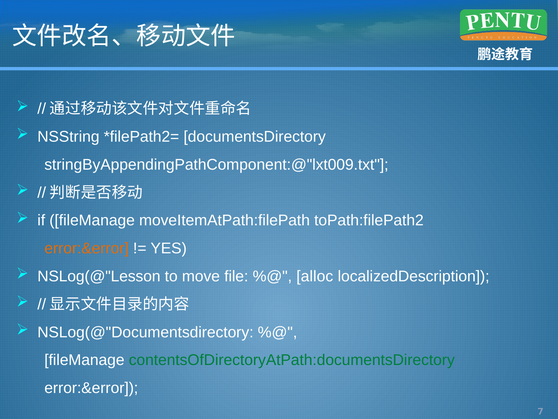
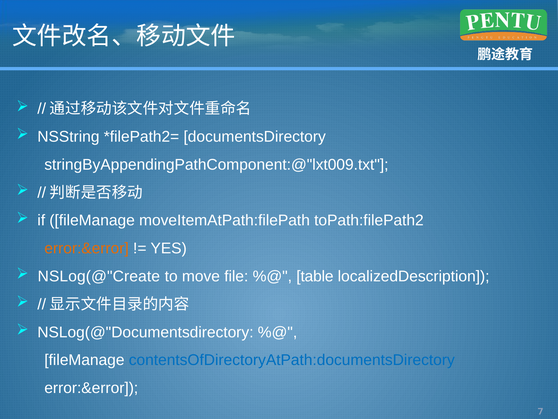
NSLog(@"Lesson: NSLog(@"Lesson -> NSLog(@"Create (99, 276)
alloc: alloc -> table (315, 276)
contentsOfDirectoryAtPath:documentsDirectory colour: green -> blue (292, 360)
